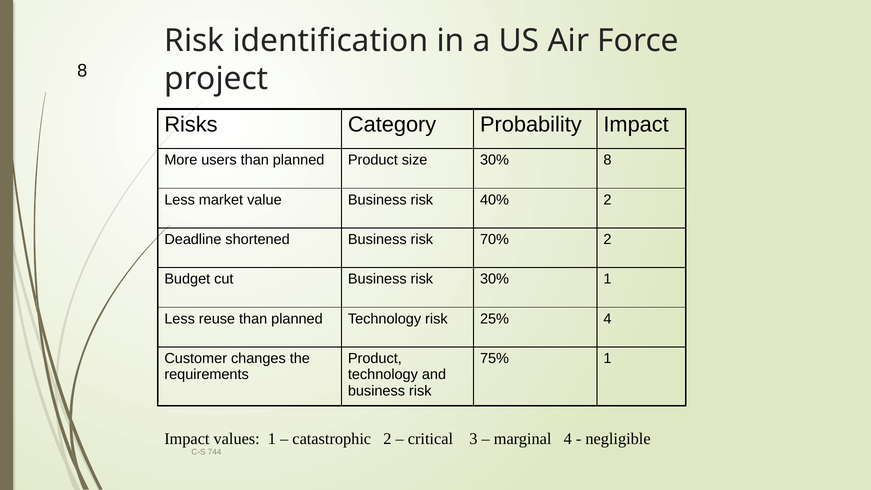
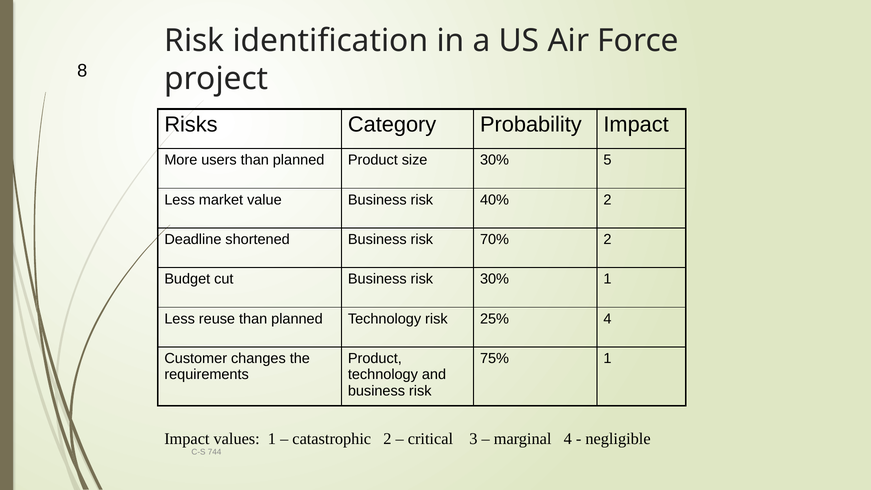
30% 8: 8 -> 5 (608, 160)
